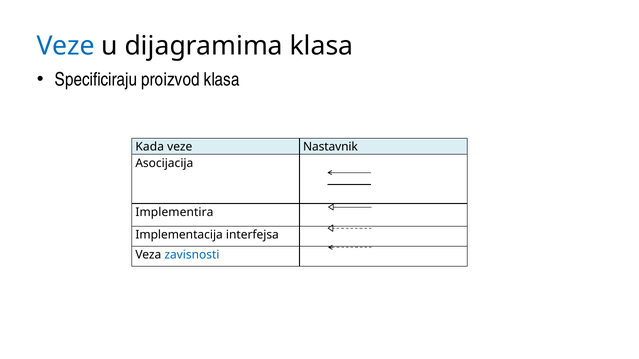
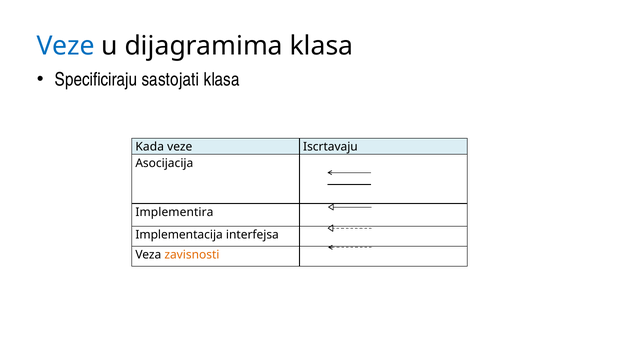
proizvod: proizvod -> sastojati (170, 79)
Nastavnik: Nastavnik -> Iscrtavaju (330, 147)
zavisnosti colour: blue -> orange (192, 255)
